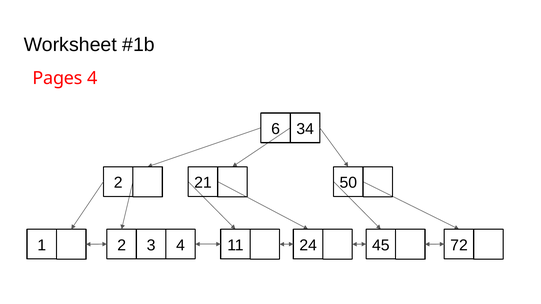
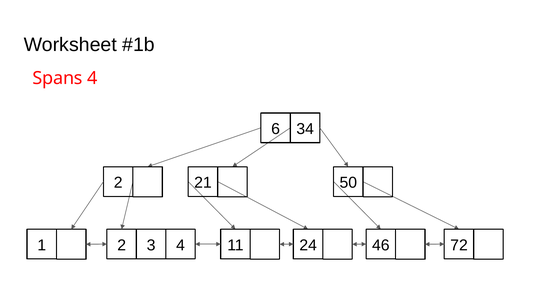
Pages: Pages -> Spans (58, 78)
45: 45 -> 46 (381, 245)
